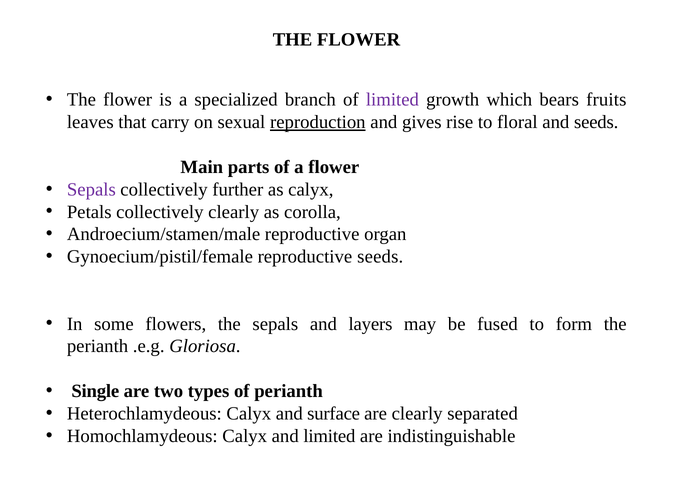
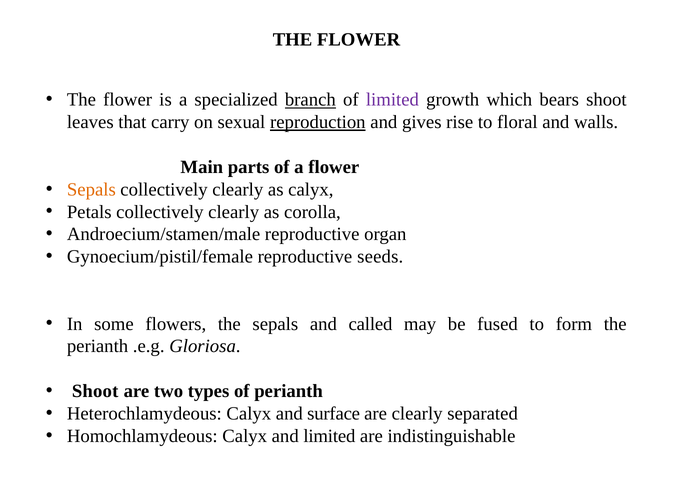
branch underline: none -> present (310, 100)
bears fruits: fruits -> shoot (606, 100)
and seeds: seeds -> walls (596, 122)
Sepals colour: purple -> orange (91, 190)
further: further -> clearly (238, 190)
layers: layers -> called (370, 324)
Single: Single -> Shoot (95, 392)
